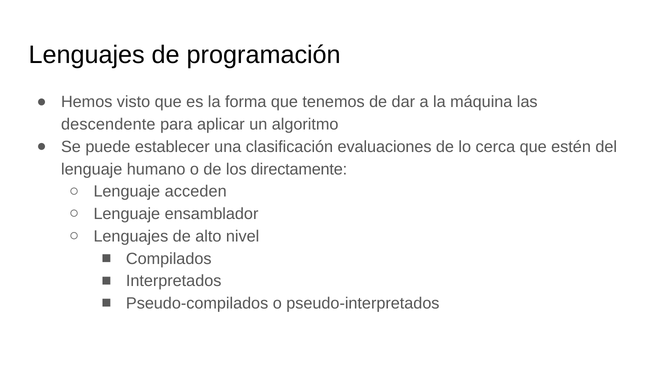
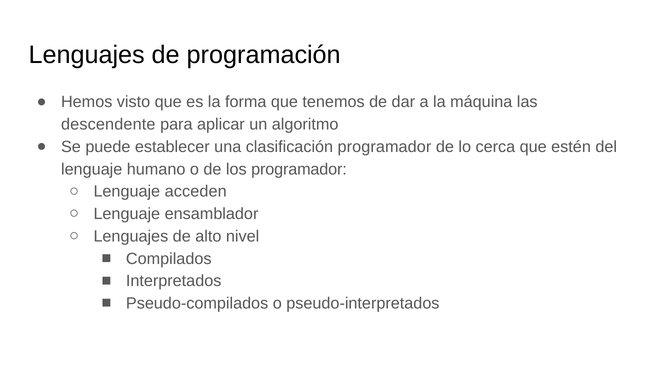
clasificación evaluaciones: evaluaciones -> programador (384, 147)
los directamente: directamente -> programador (299, 169)
